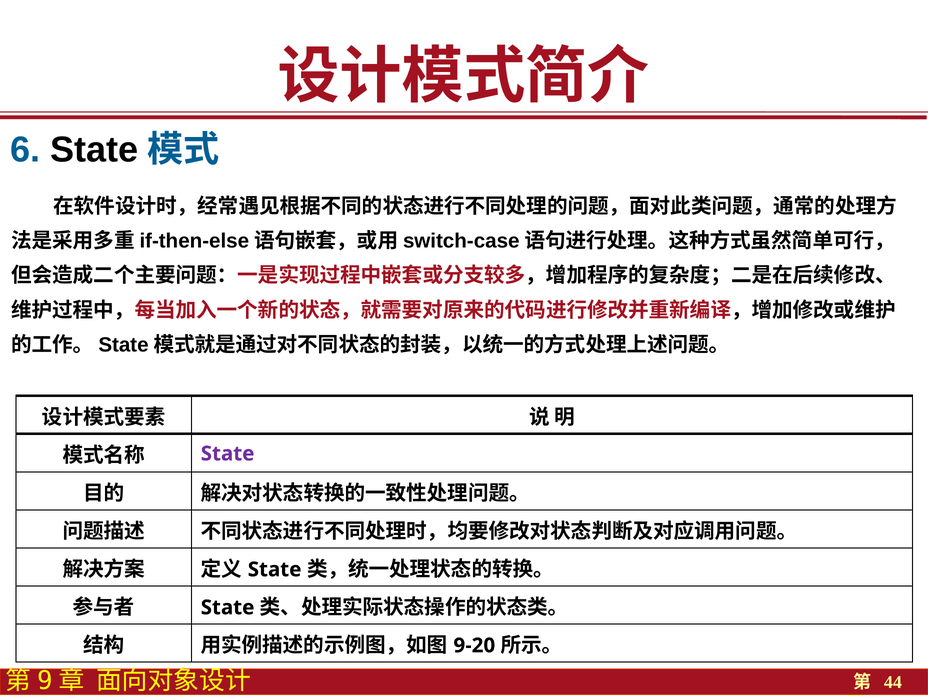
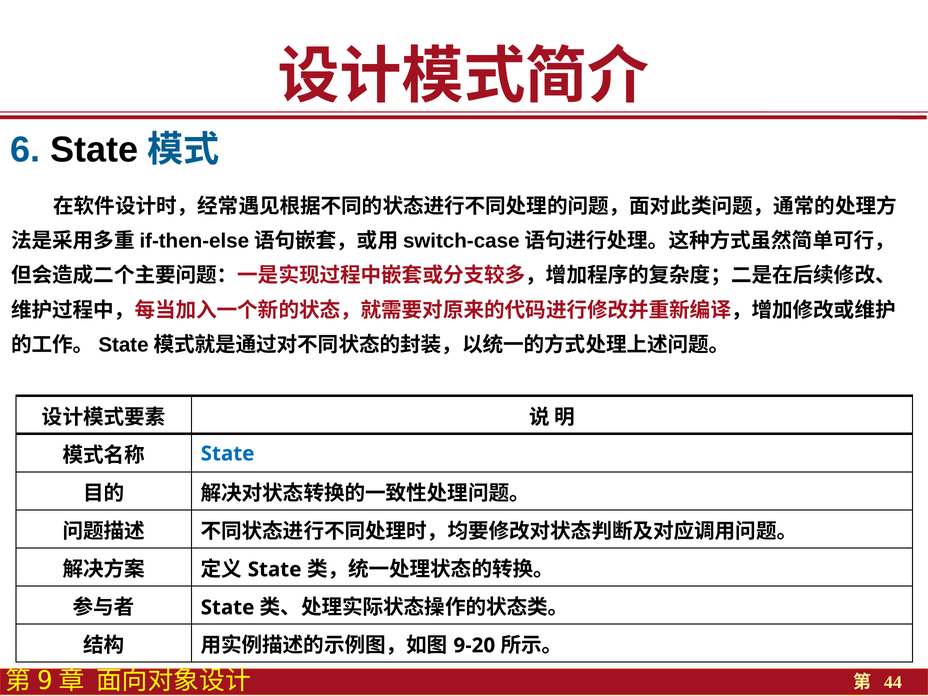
State colour: purple -> blue (228, 454)
